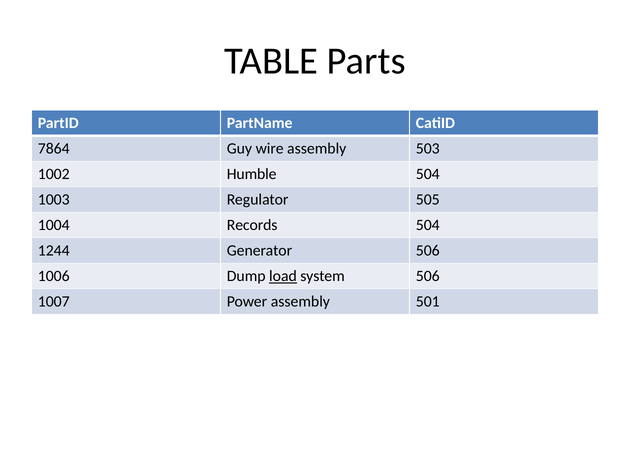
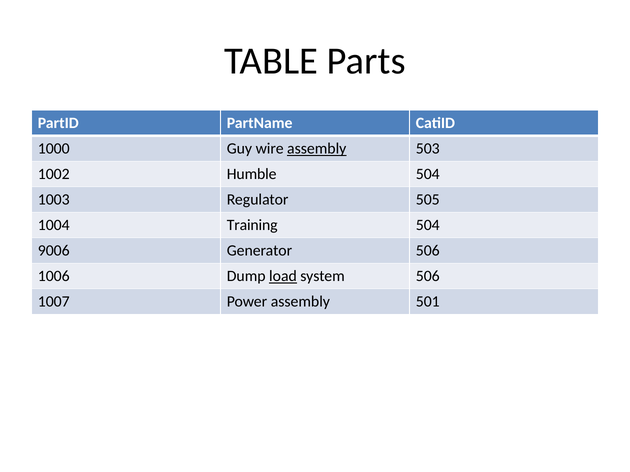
7864: 7864 -> 1000 (54, 149)
assembly underline: none -> present (317, 149)
Records: Records -> Training (252, 225)
1244: 1244 -> 9006 (54, 251)
